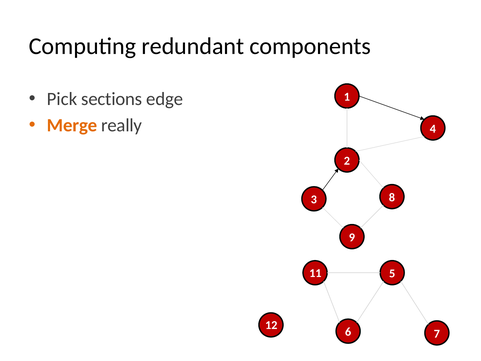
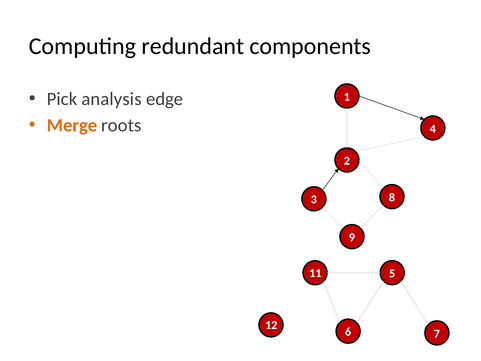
sections: sections -> analysis (112, 99)
really: really -> roots (121, 125)
